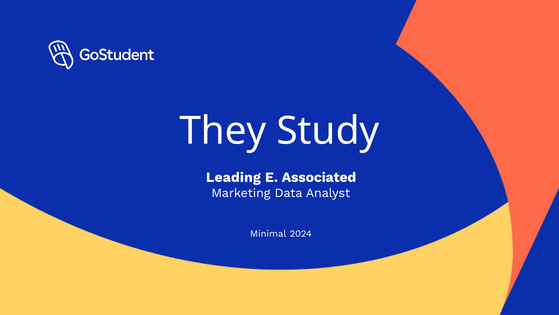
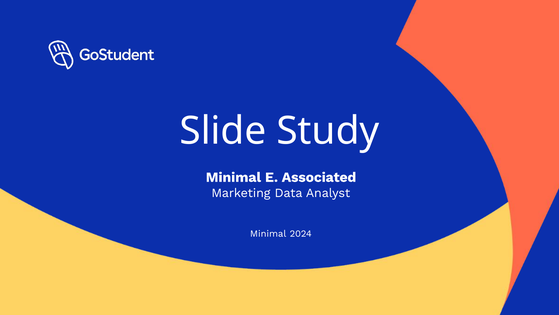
They: They -> Slide (223, 131)
Leading: Leading -> Minimal (233, 177)
